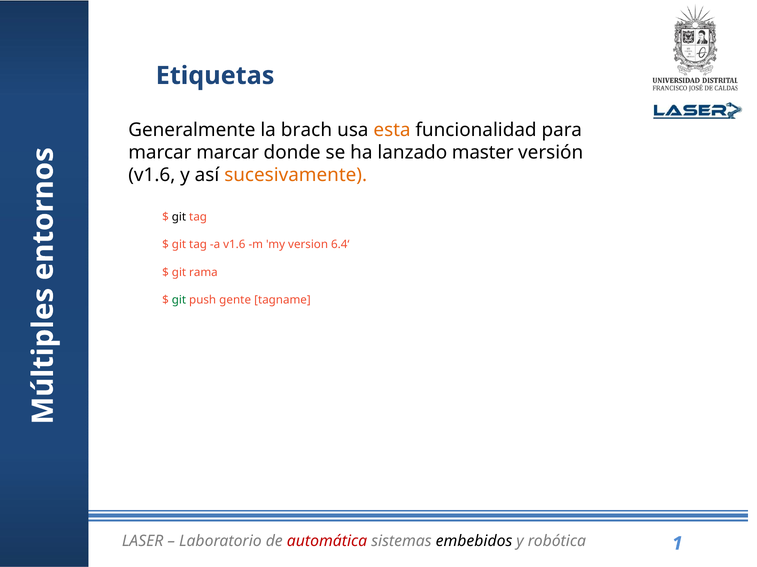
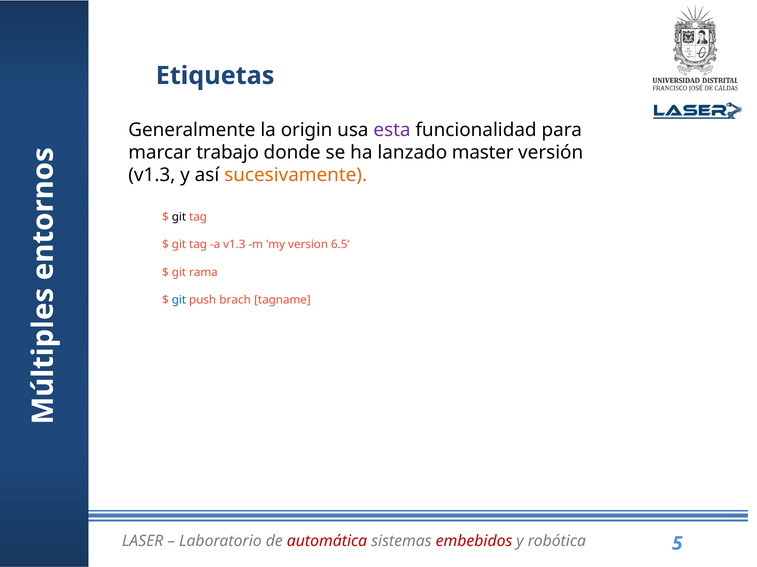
brach: brach -> origin (307, 130)
esta colour: orange -> purple (392, 130)
marcar marcar: marcar -> trabajo (228, 153)
v1.6: v1.6 -> v1.3 (152, 175)
a v1.6: v1.6 -> v1.3 (234, 245)
6.4‘: 6.4‘ -> 6.5‘ (340, 245)
git colour: green -> blue (179, 301)
gente: gente -> brach (235, 301)
embebidos colour: black -> red (474, 542)
1: 1 -> 5 (677, 544)
